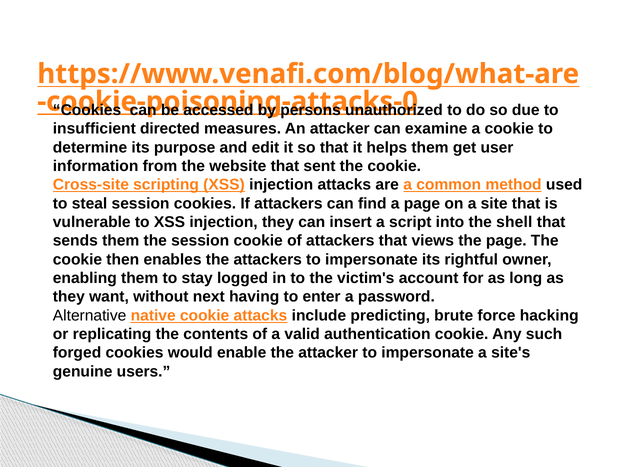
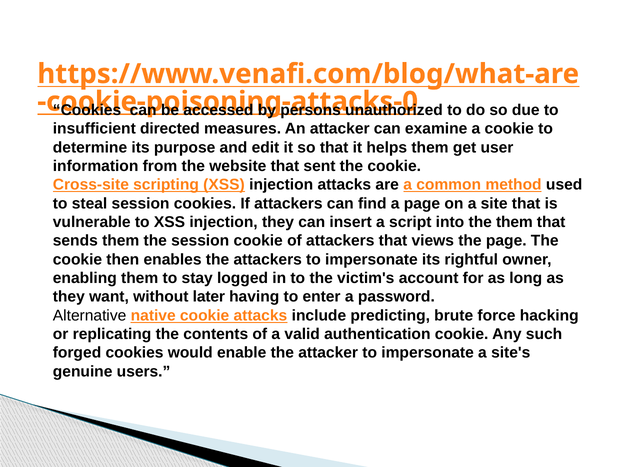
the shell: shell -> them (514, 222)
next: next -> later (209, 297)
